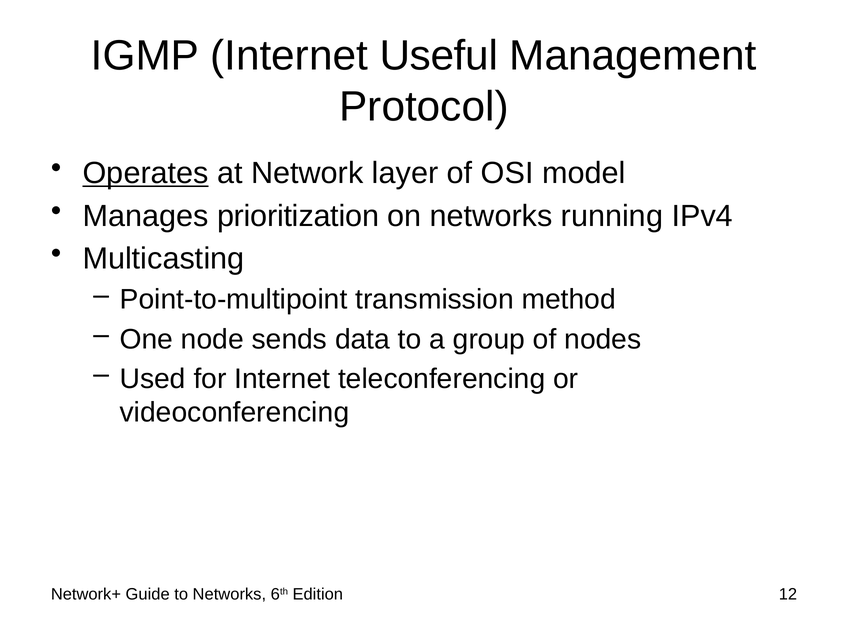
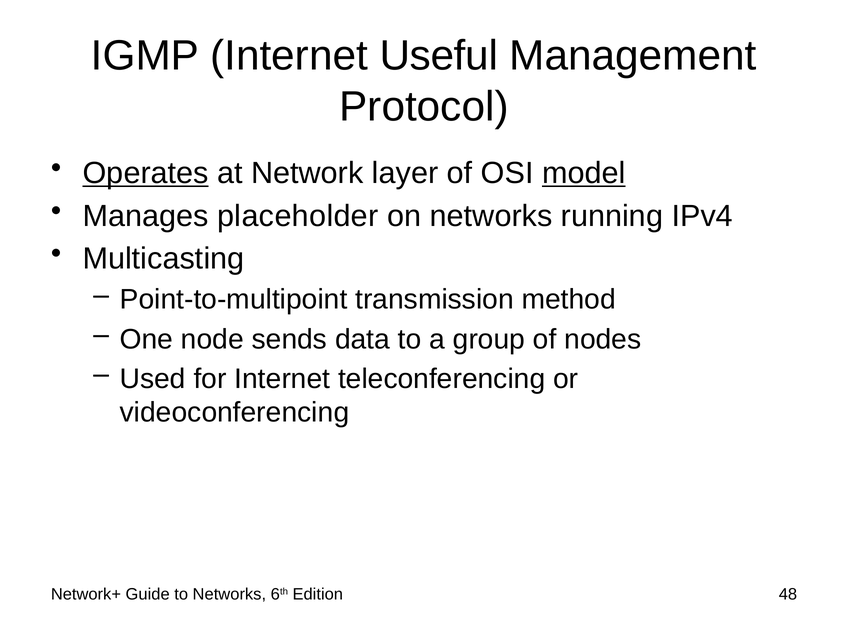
model underline: none -> present (584, 173)
prioritization: prioritization -> placeholder (298, 216)
12: 12 -> 48 (788, 594)
